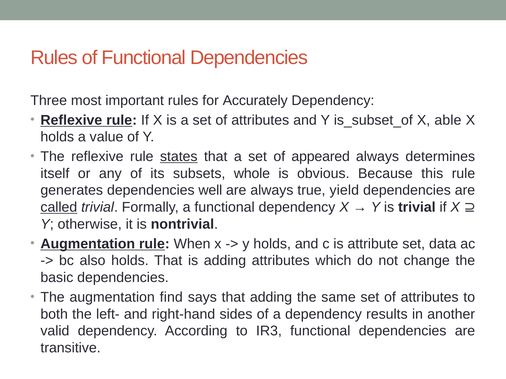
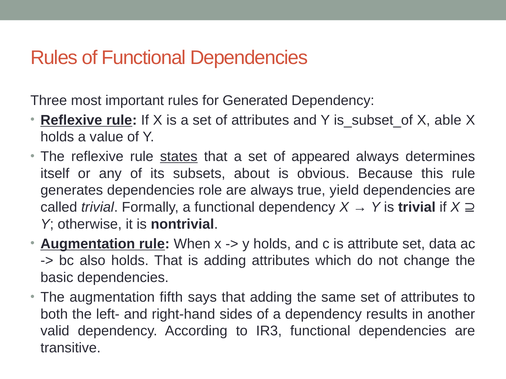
Accurately: Accurately -> Generated (255, 101)
whole: whole -> about (252, 174)
well: well -> role (210, 191)
called underline: present -> none (59, 207)
find: find -> fifth (171, 298)
